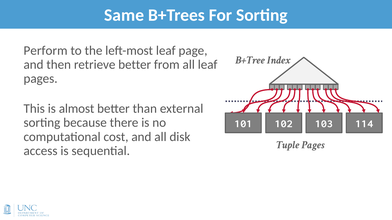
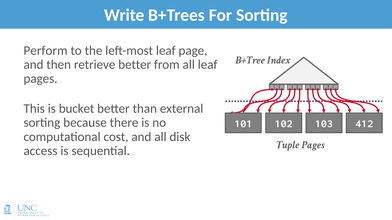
Same: Same -> Write (124, 15)
almost: almost -> bucket (77, 109)
114: 114 -> 412 (364, 124)
